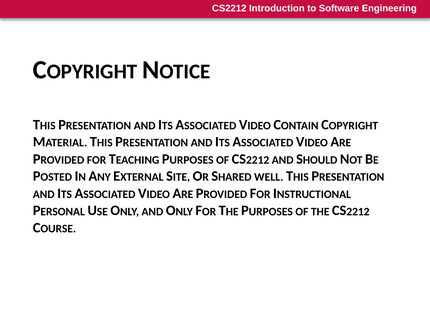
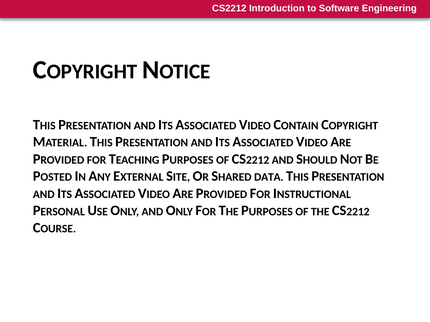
WELL: WELL -> DATA (269, 177)
